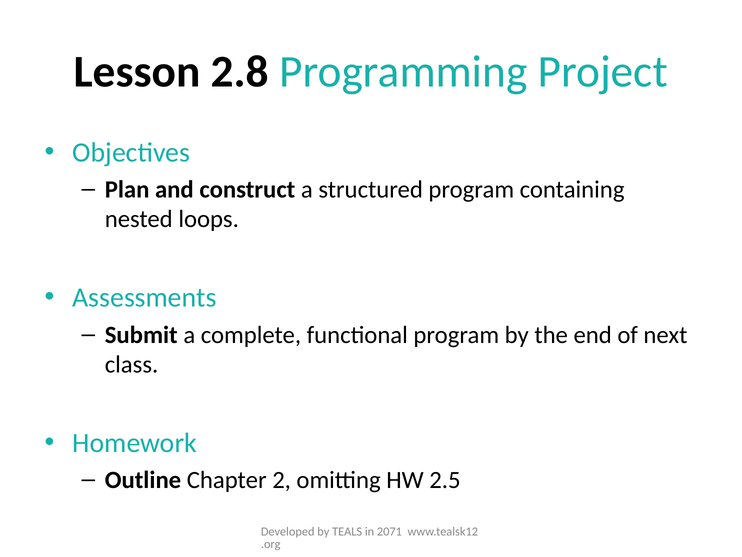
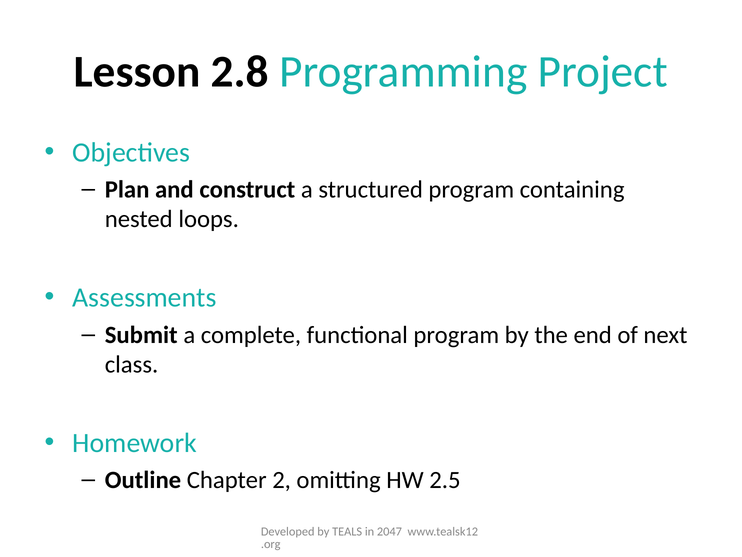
2071: 2071 -> 2047 (389, 531)
